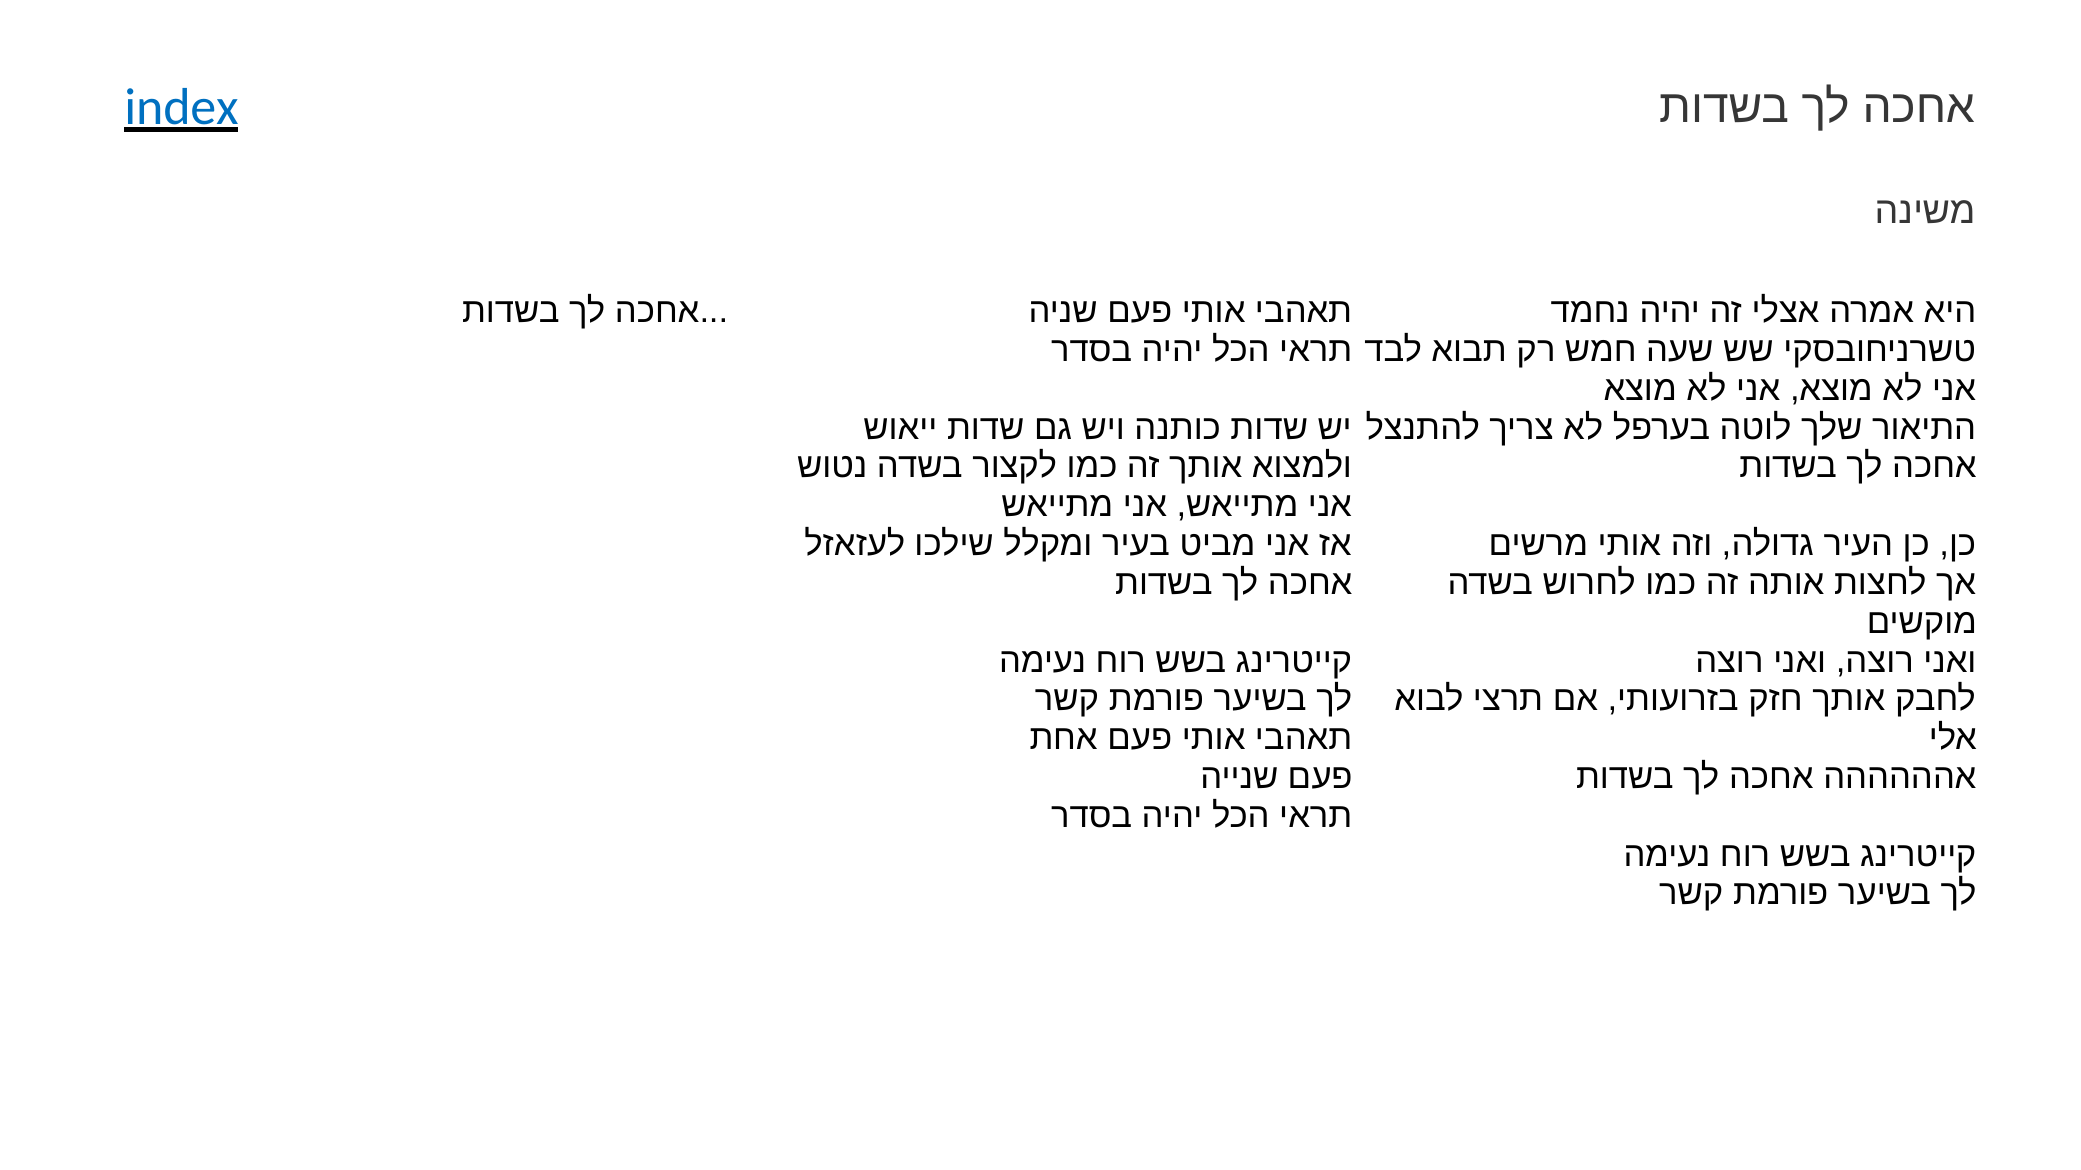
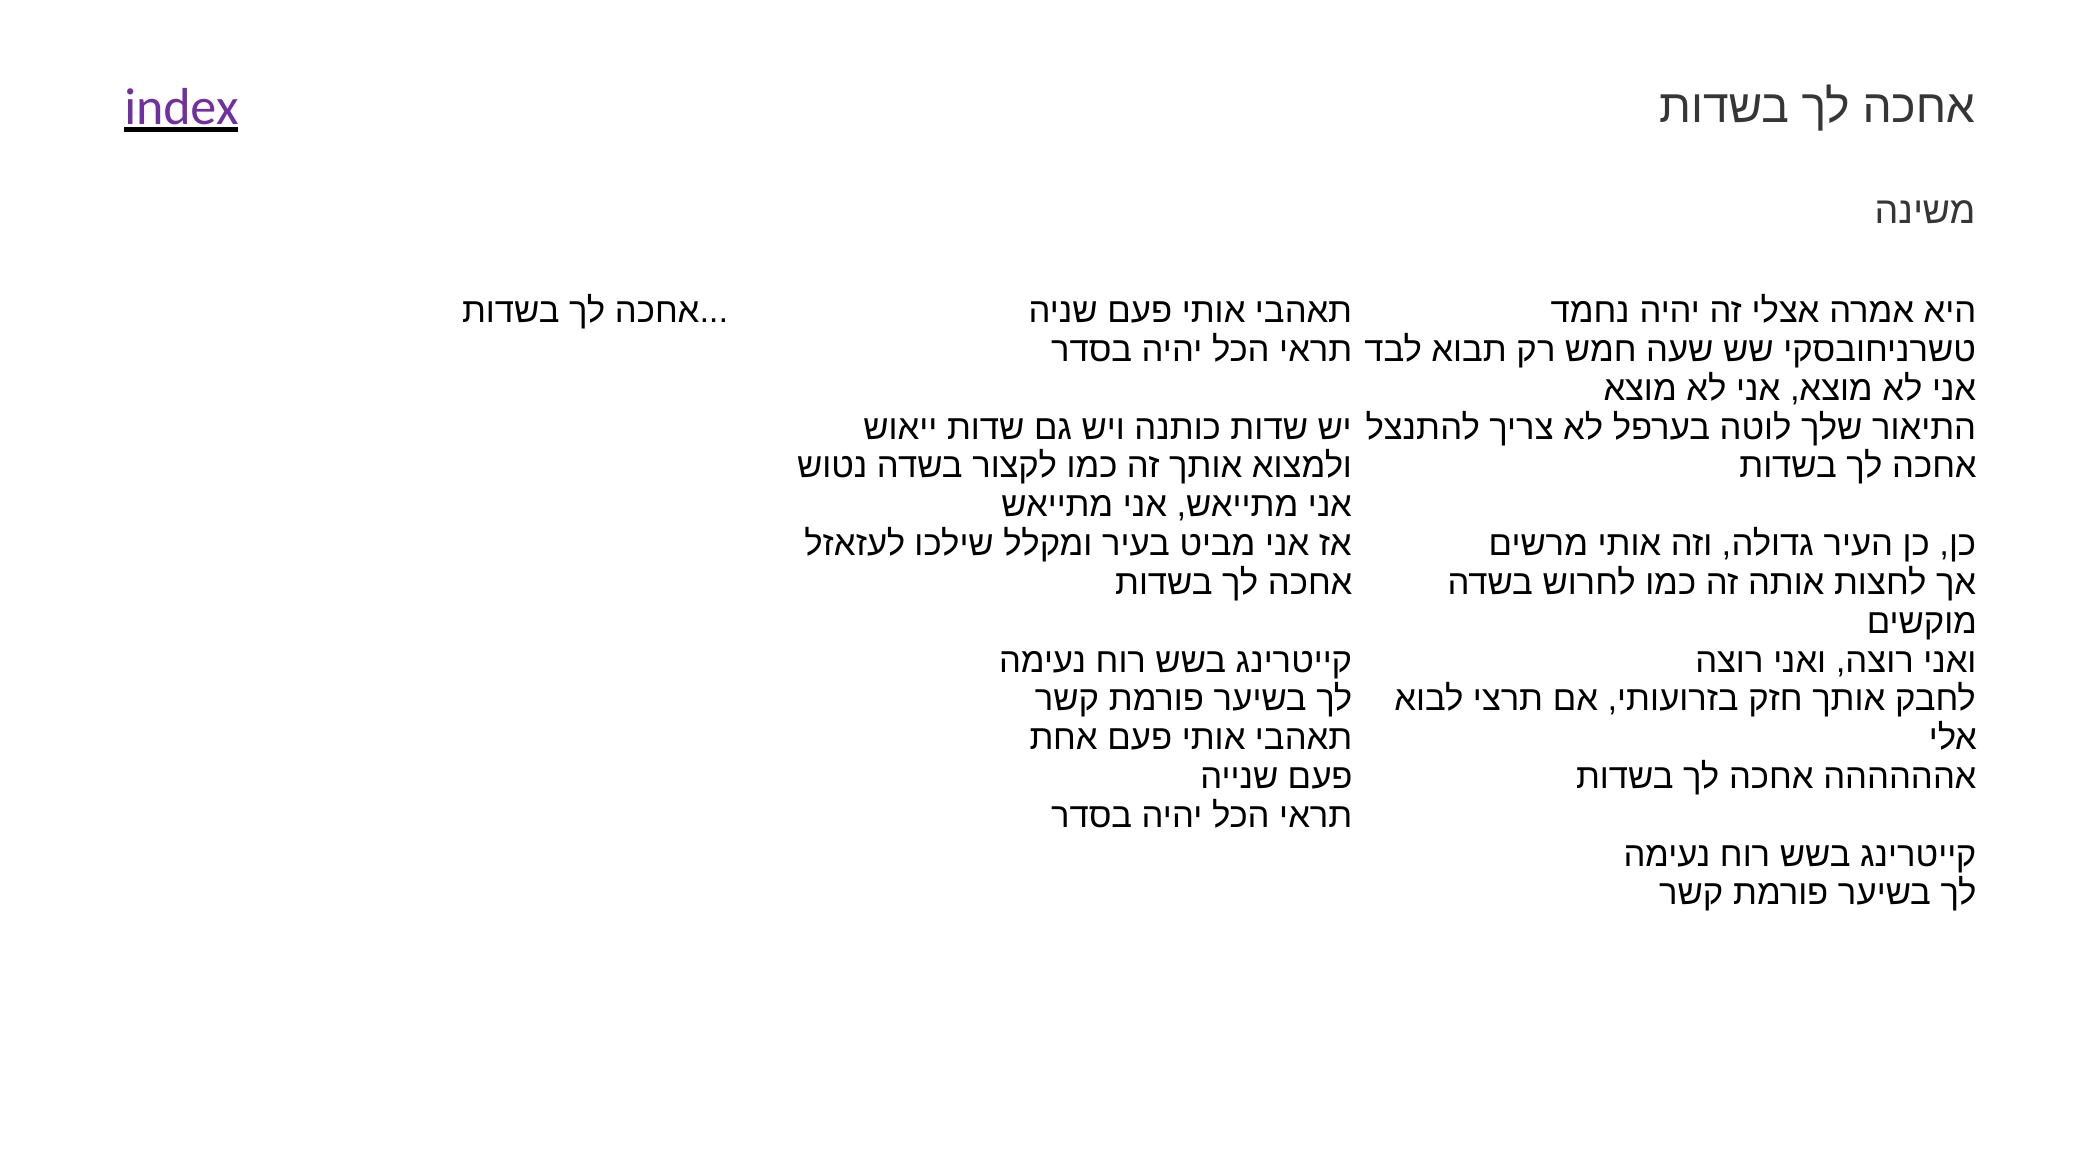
index colour: blue -> purple (182, 107)
